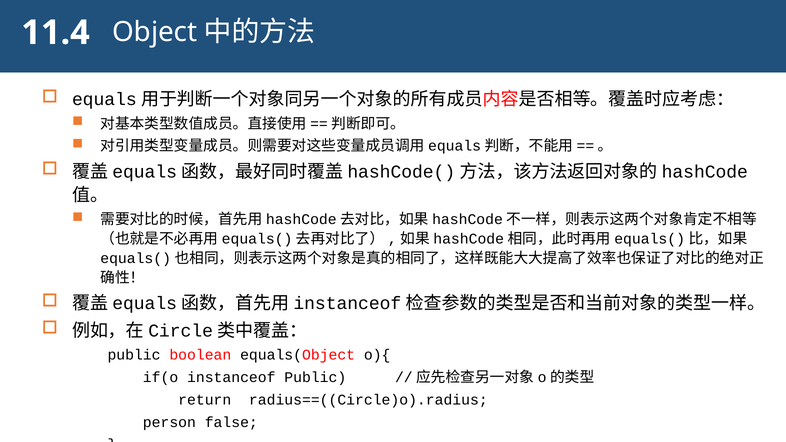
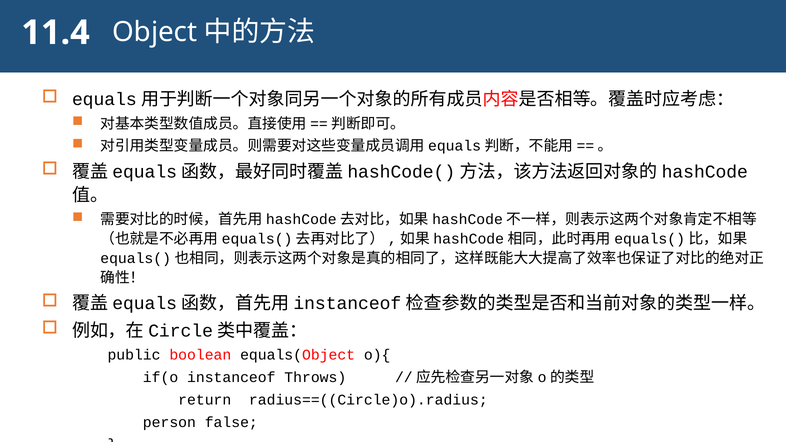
instanceof Public: Public -> Throws (315, 377)
